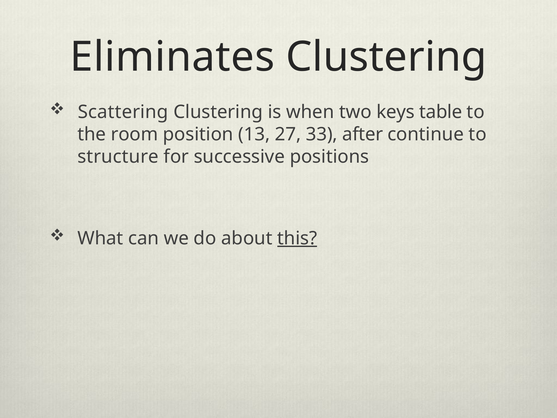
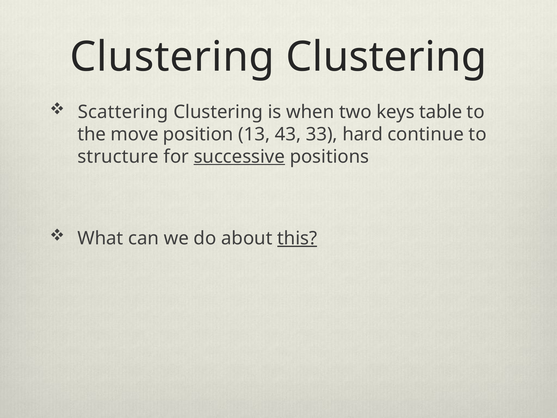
Eliminates: Eliminates -> Clustering (172, 57)
room: room -> move (135, 134)
27: 27 -> 43 (288, 134)
after: after -> hard (363, 134)
successive underline: none -> present (239, 156)
